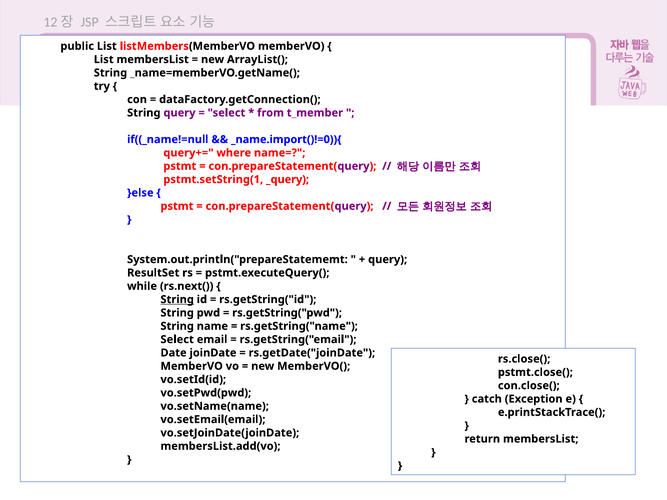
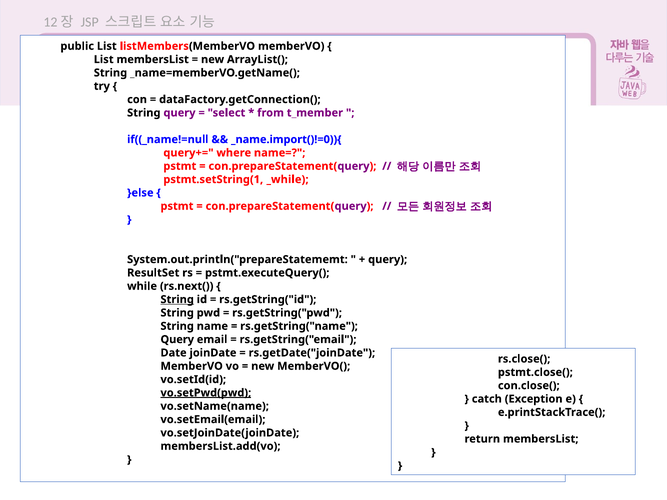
_query: _query -> _while (287, 180)
Select: Select -> Query (177, 340)
vo.setPwd(pwd underline: none -> present (206, 393)
